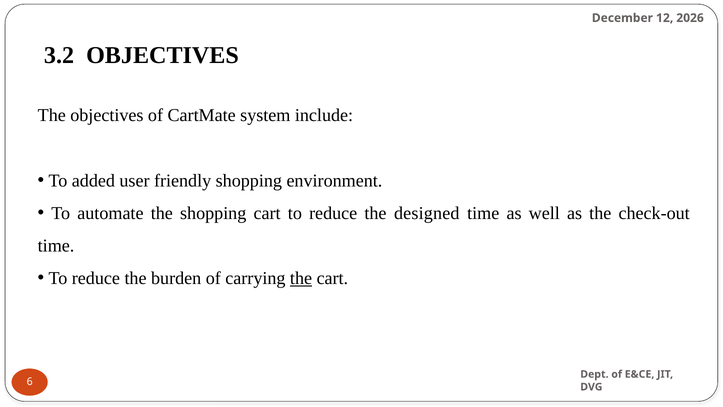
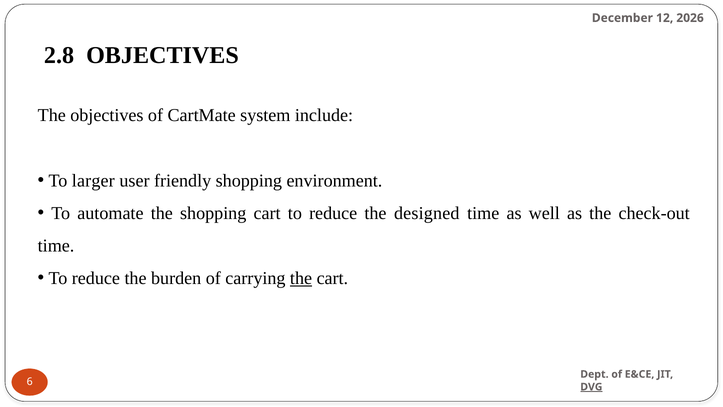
3.2: 3.2 -> 2.8 (59, 55)
added: added -> larger (93, 180)
DVG underline: none -> present (591, 387)
